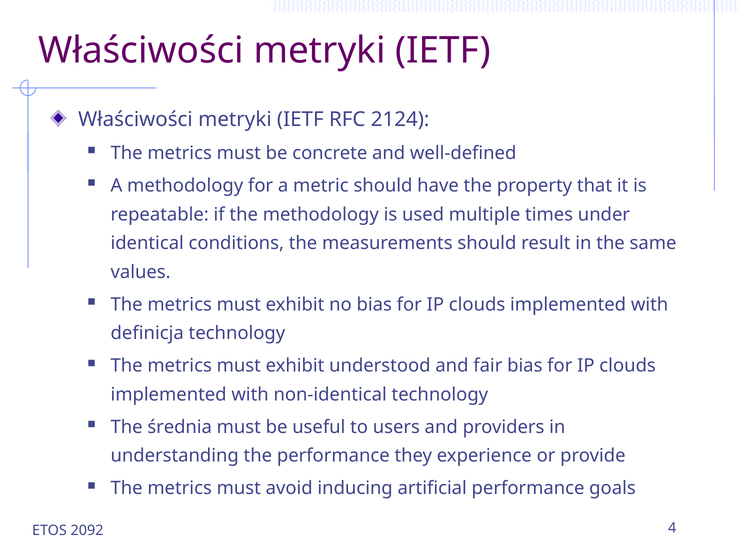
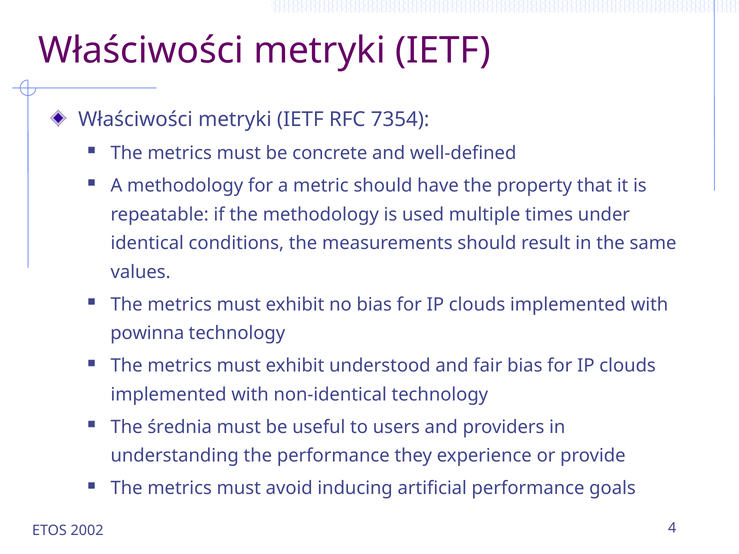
2124: 2124 -> 7354 (400, 119)
definicja: definicja -> powinna (147, 333)
2092: 2092 -> 2002 (87, 531)
